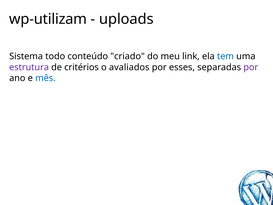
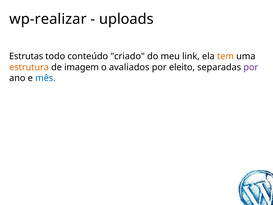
wp-utilizam: wp-utilizam -> wp-realizar (48, 19)
Sistema: Sistema -> Estrutas (26, 56)
tem colour: blue -> orange (225, 56)
estrutura colour: purple -> orange (29, 67)
critérios: critérios -> imagem (82, 67)
esses: esses -> eleito (182, 67)
